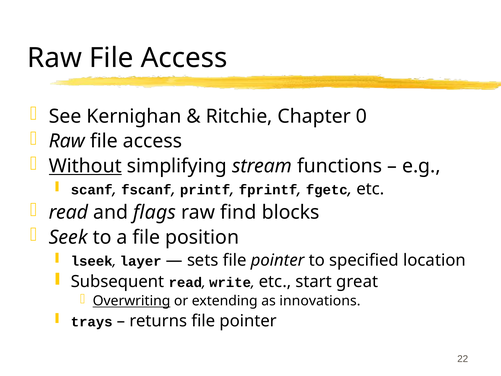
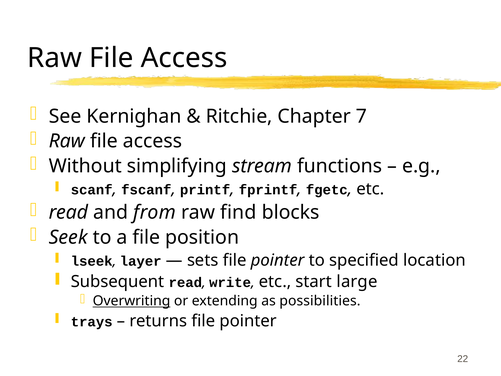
0: 0 -> 7 (361, 116)
Without underline: present -> none (85, 166)
flags: flags -> from (155, 212)
great: great -> large (357, 281)
innovations: innovations -> possibilities (320, 301)
